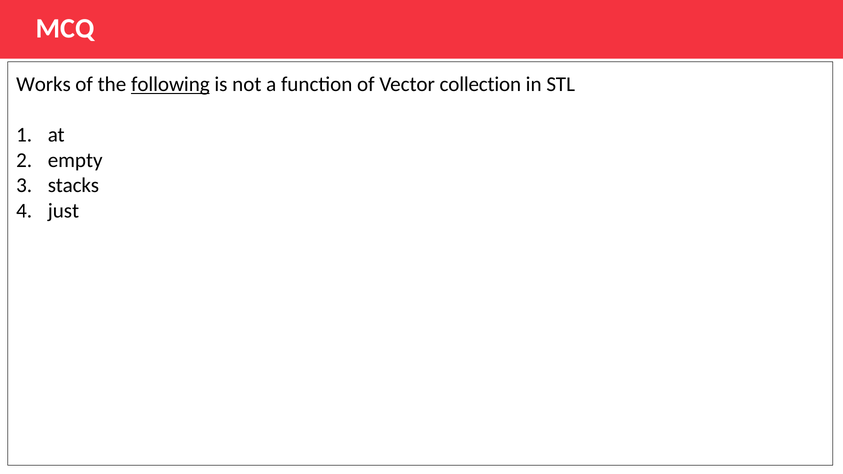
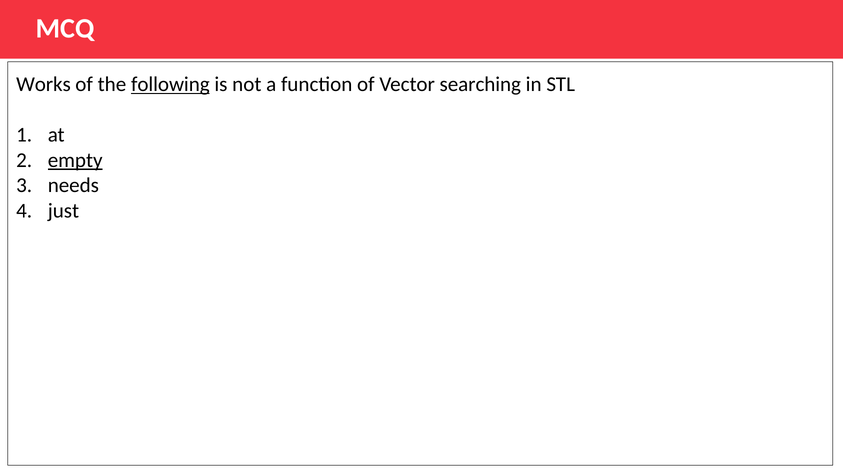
collection: collection -> searching (480, 84)
empty underline: none -> present (75, 160)
stacks: stacks -> needs (73, 186)
